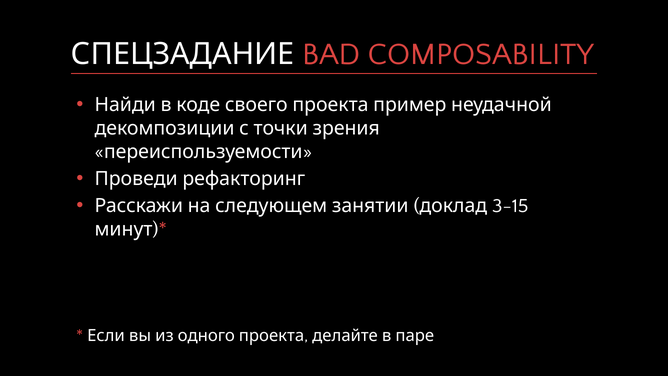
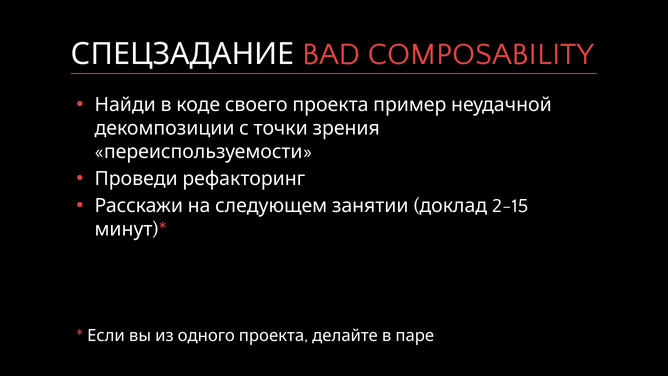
3-15: 3-15 -> 2-15 (510, 206)
